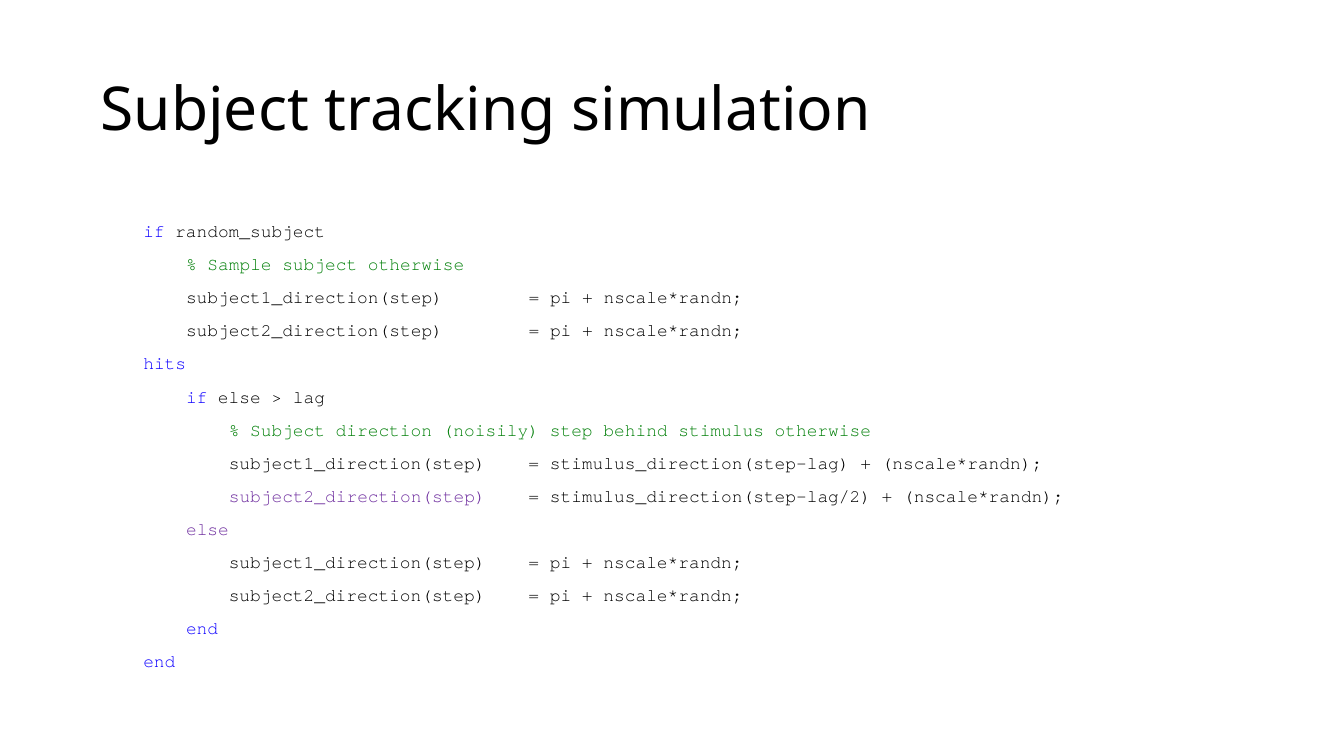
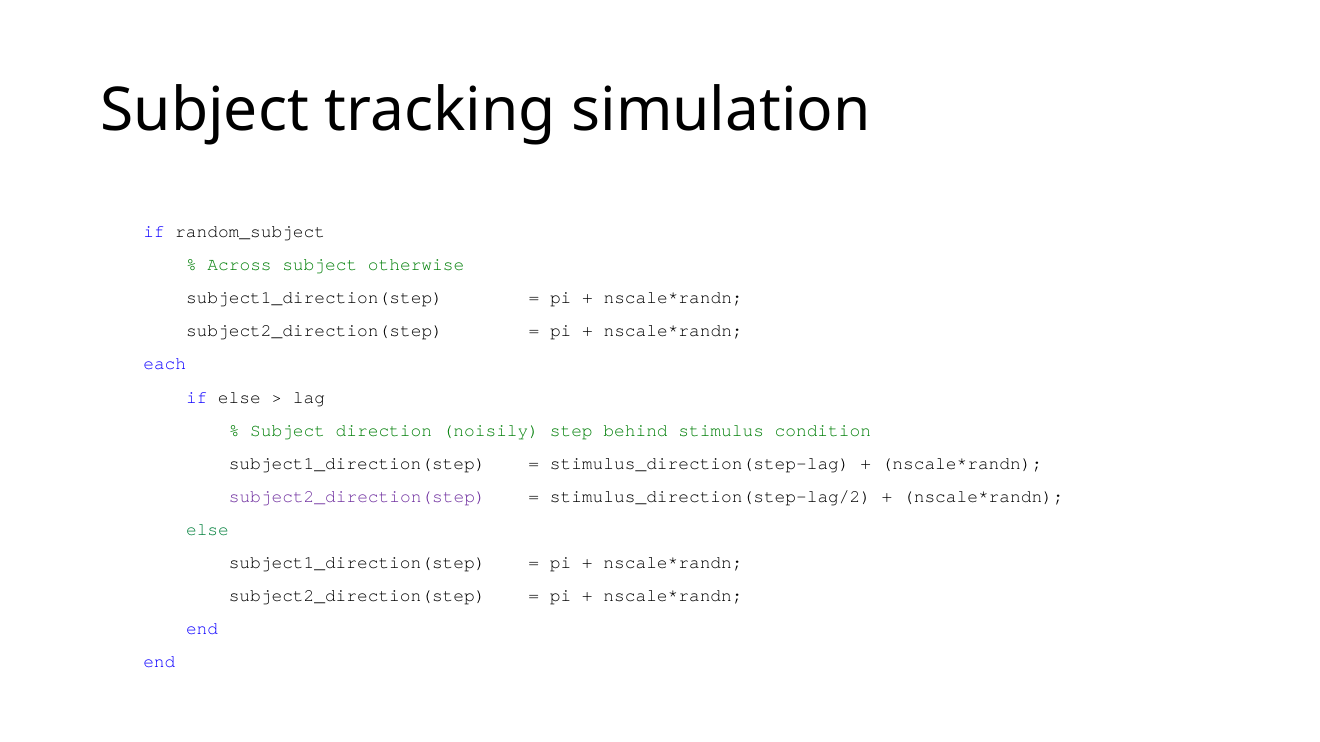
Sample: Sample -> Across (240, 265)
hits: hits -> each (165, 364)
stimulus otherwise: otherwise -> condition (823, 431)
else colour: purple -> green (208, 530)
